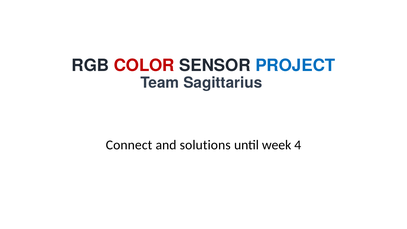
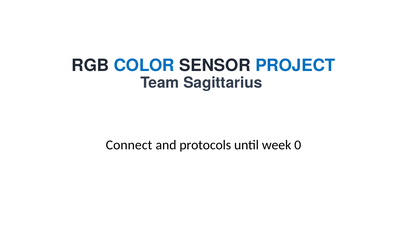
COLOR colour: red -> blue (144, 65)
solutions: solutions -> protocols (205, 145)
4: 4 -> 0 (298, 145)
